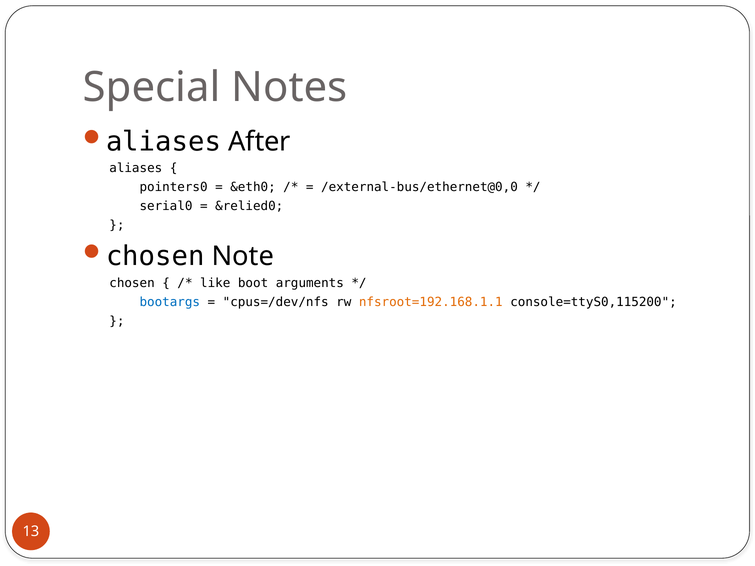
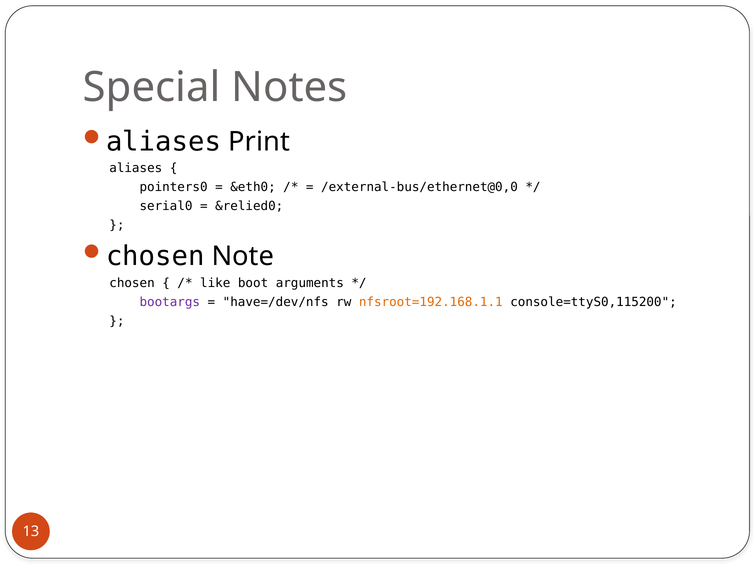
After: After -> Print (259, 142)
bootargs colour: blue -> purple (170, 302)
cpus=/dev/nfs: cpus=/dev/nfs -> have=/dev/nfs (276, 302)
